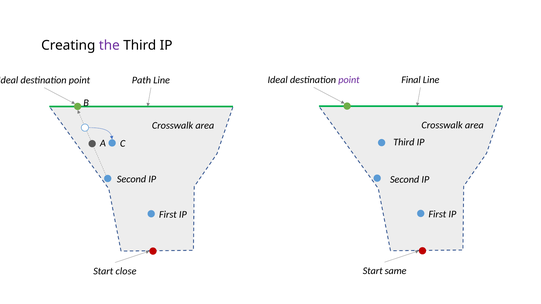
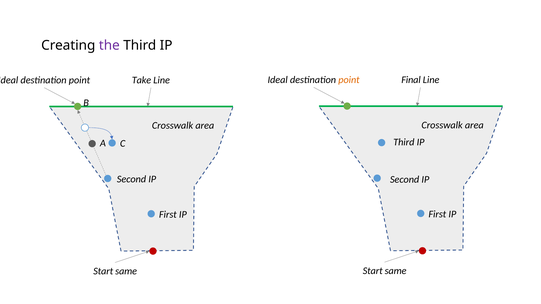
point colour: purple -> orange (349, 80)
Path: Path -> Take (141, 80)
close: close -> same (126, 272)
